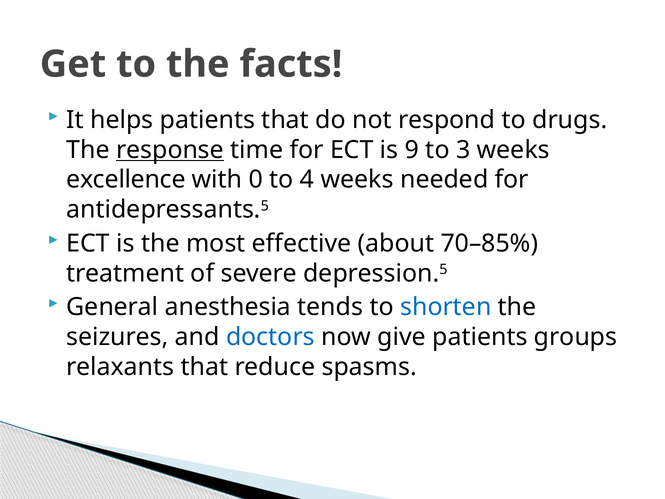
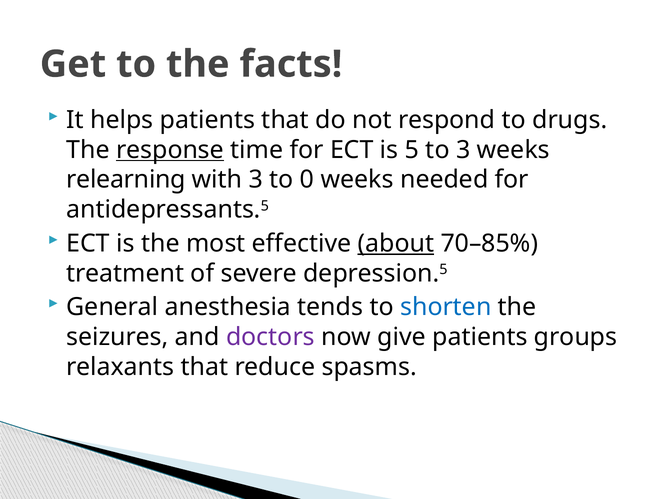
9: 9 -> 5 (412, 150)
excellence: excellence -> relearning (126, 180)
with 0: 0 -> 3 (256, 180)
4: 4 -> 0 (307, 180)
about underline: none -> present (396, 243)
doctors colour: blue -> purple (270, 337)
